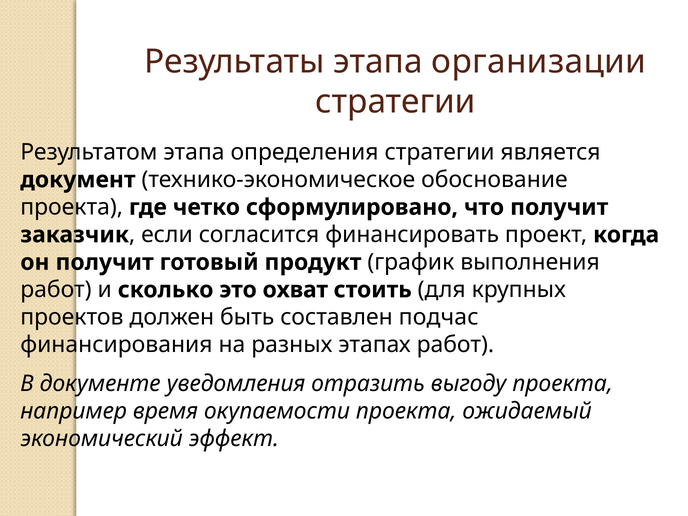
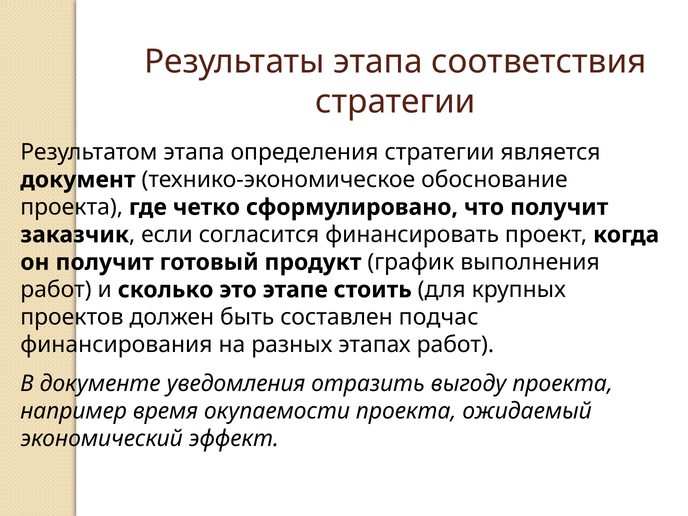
организации: организации -> соответствия (539, 62)
охват: охват -> этапе (295, 290)
